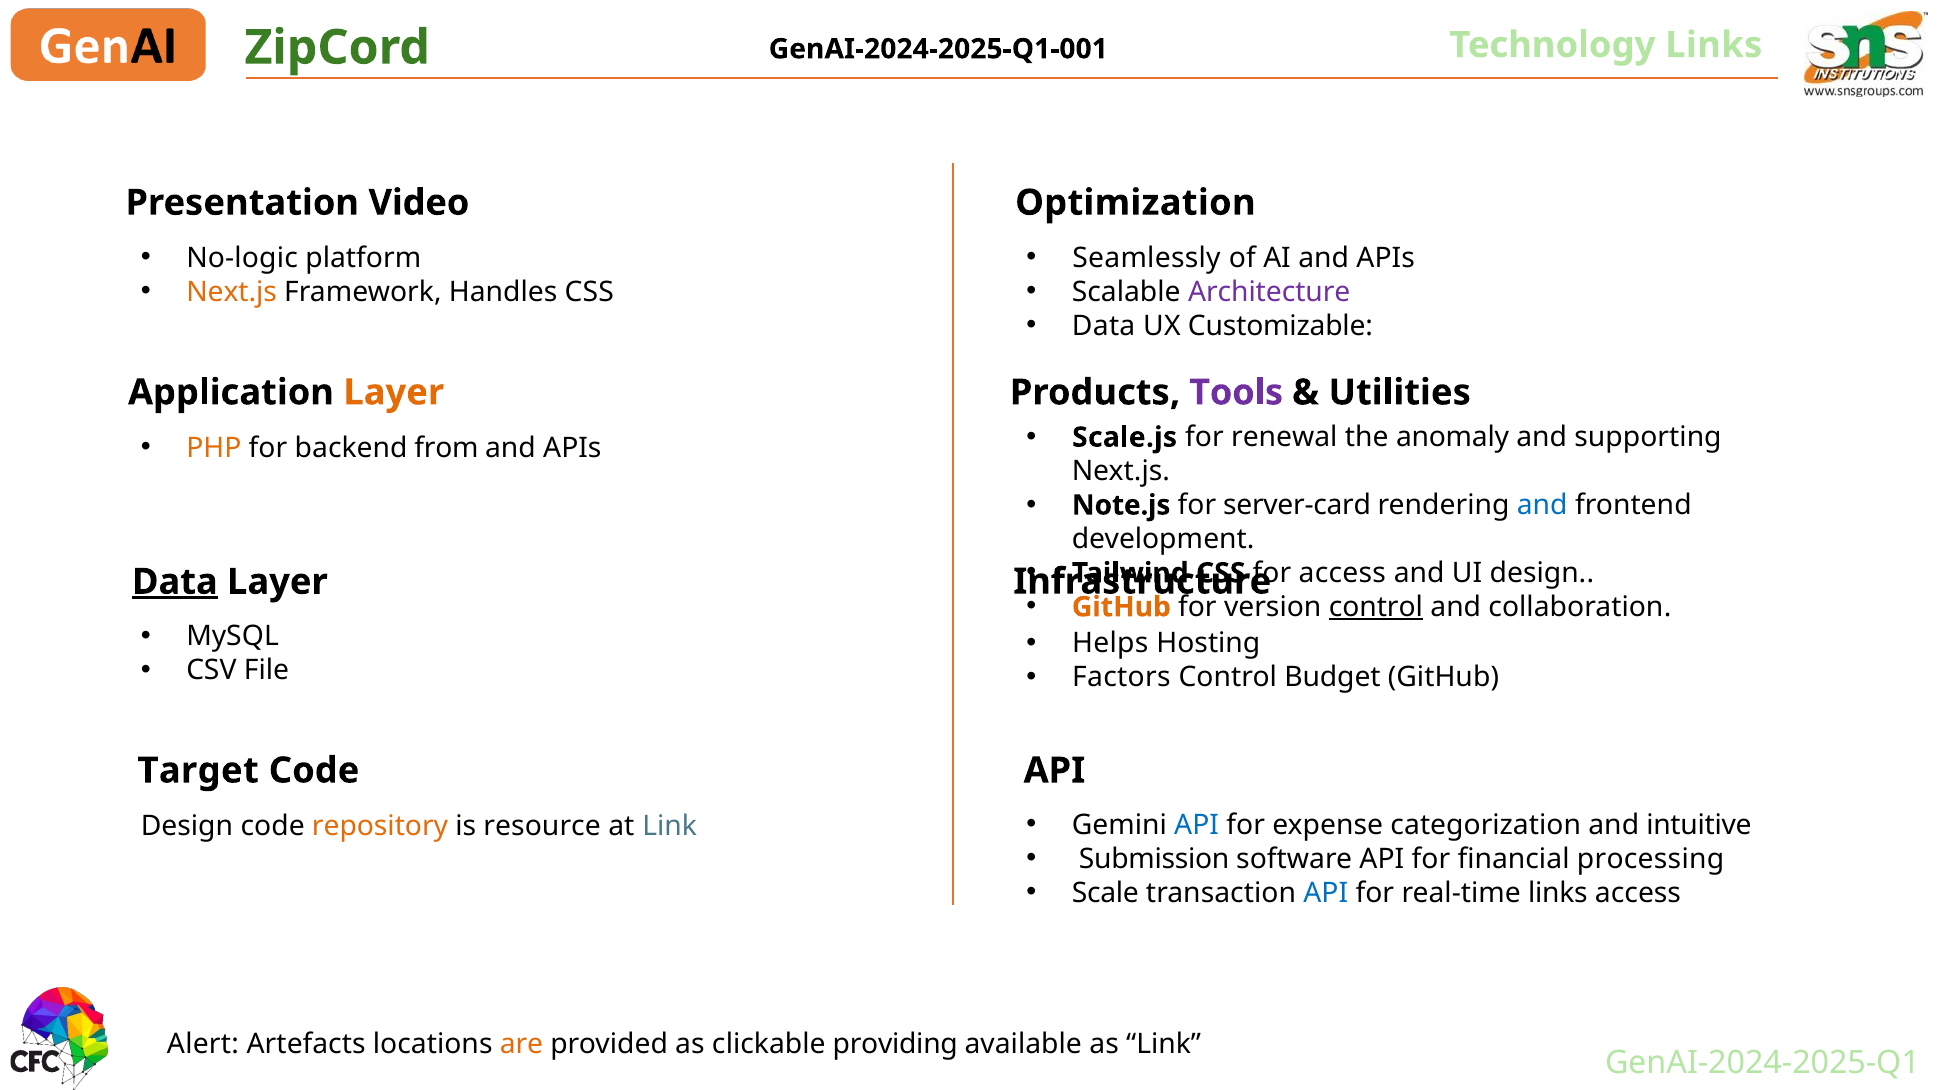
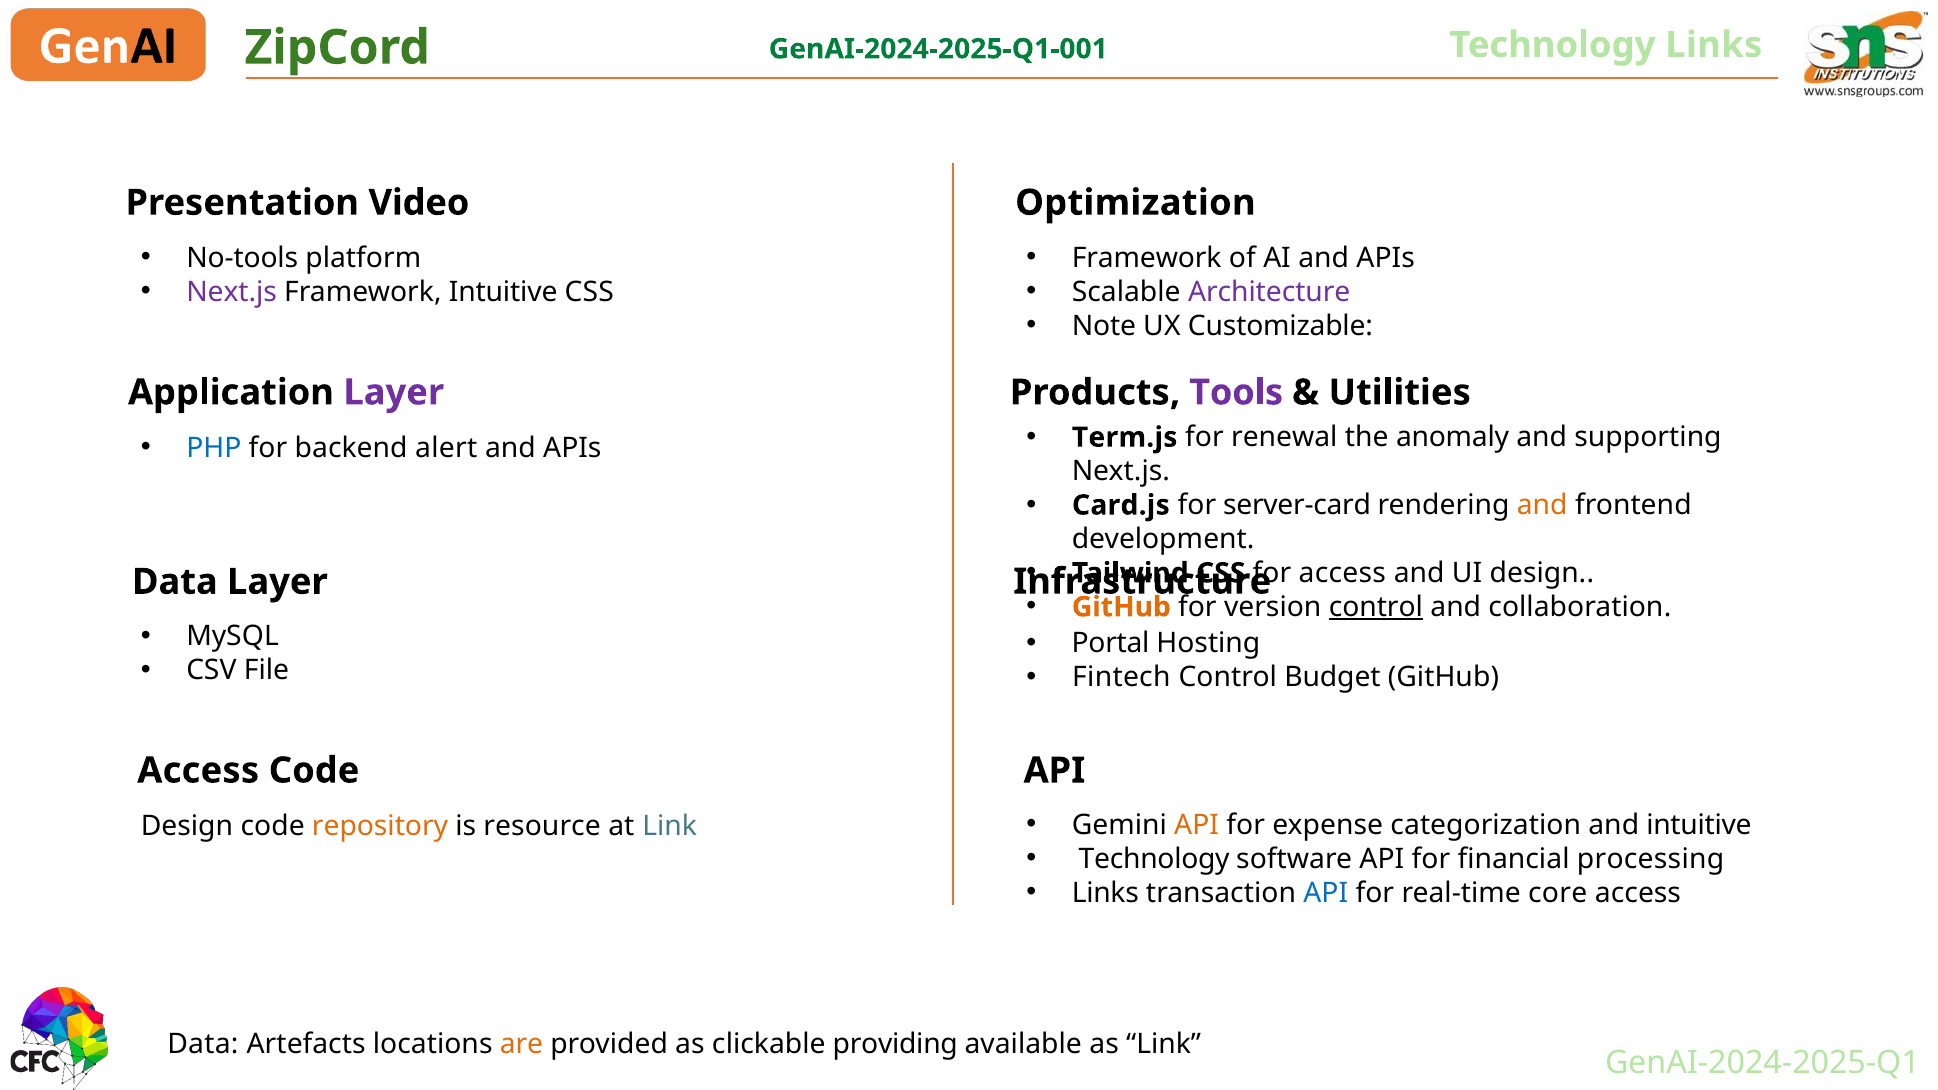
GenAI-2024-2025-Q1-001 colour: black -> green (938, 49)
No-logic: No-logic -> No-tools (242, 258)
Seamlessly: Seamlessly -> Framework (1147, 258)
Next.js colour: orange -> purple (232, 292)
Framework Handles: Handles -> Intuitive (503, 292)
Data: Data -> Note (1104, 326)
Layer colour: orange -> purple (394, 392)
Scale.js: Scale.js -> Term.js (1125, 437)
PHP colour: orange -> blue (214, 448)
from: from -> alert (446, 448)
Note.js: Note.js -> Card.js (1121, 505)
and colour: blue -> orange (1542, 505)
Data underline: present -> none (175, 582)
Helps: Helps -> Portal (1111, 644)
Factors: Factors -> Fintech (1121, 678)
Target: Target -> Access (198, 771)
API colour: blue -> orange (1197, 825)
Submission: Submission -> Technology (1154, 859)
Scale: Scale -> Links (1105, 893)
real-time links: links -> core (1558, 893)
Alert: Alert -> Data (203, 1044)
